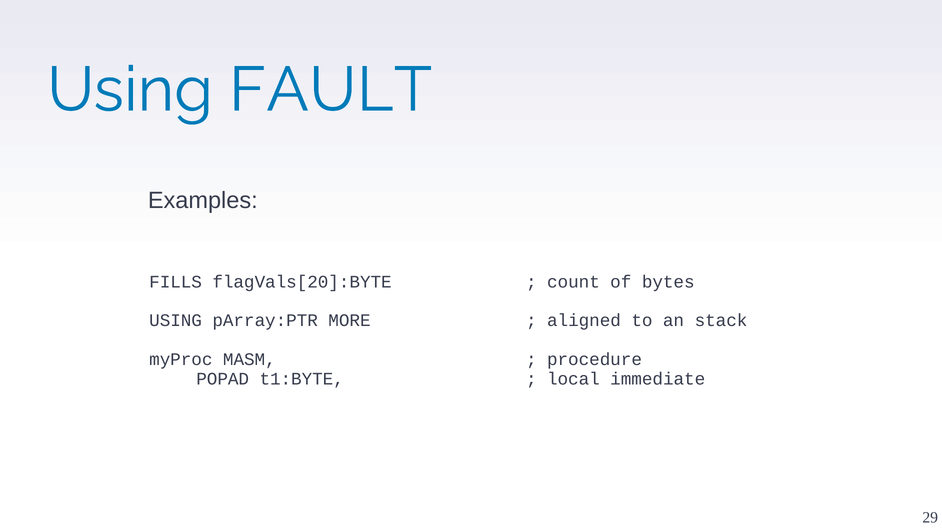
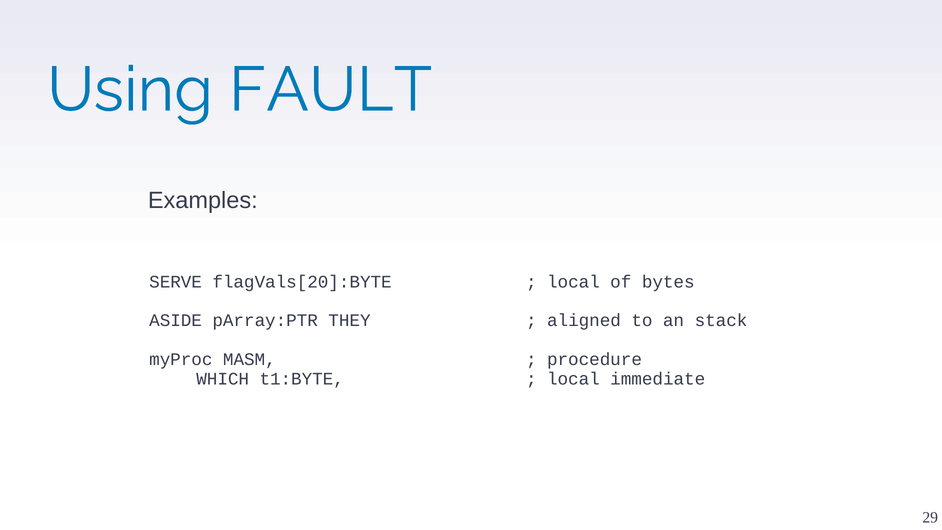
FILLS: FILLS -> SERVE (176, 282)
count: count -> local (573, 282)
USING: USING -> ASIDE (176, 320)
MORE: MORE -> THEY (349, 320)
POPAD: POPAD -> WHICH (223, 379)
